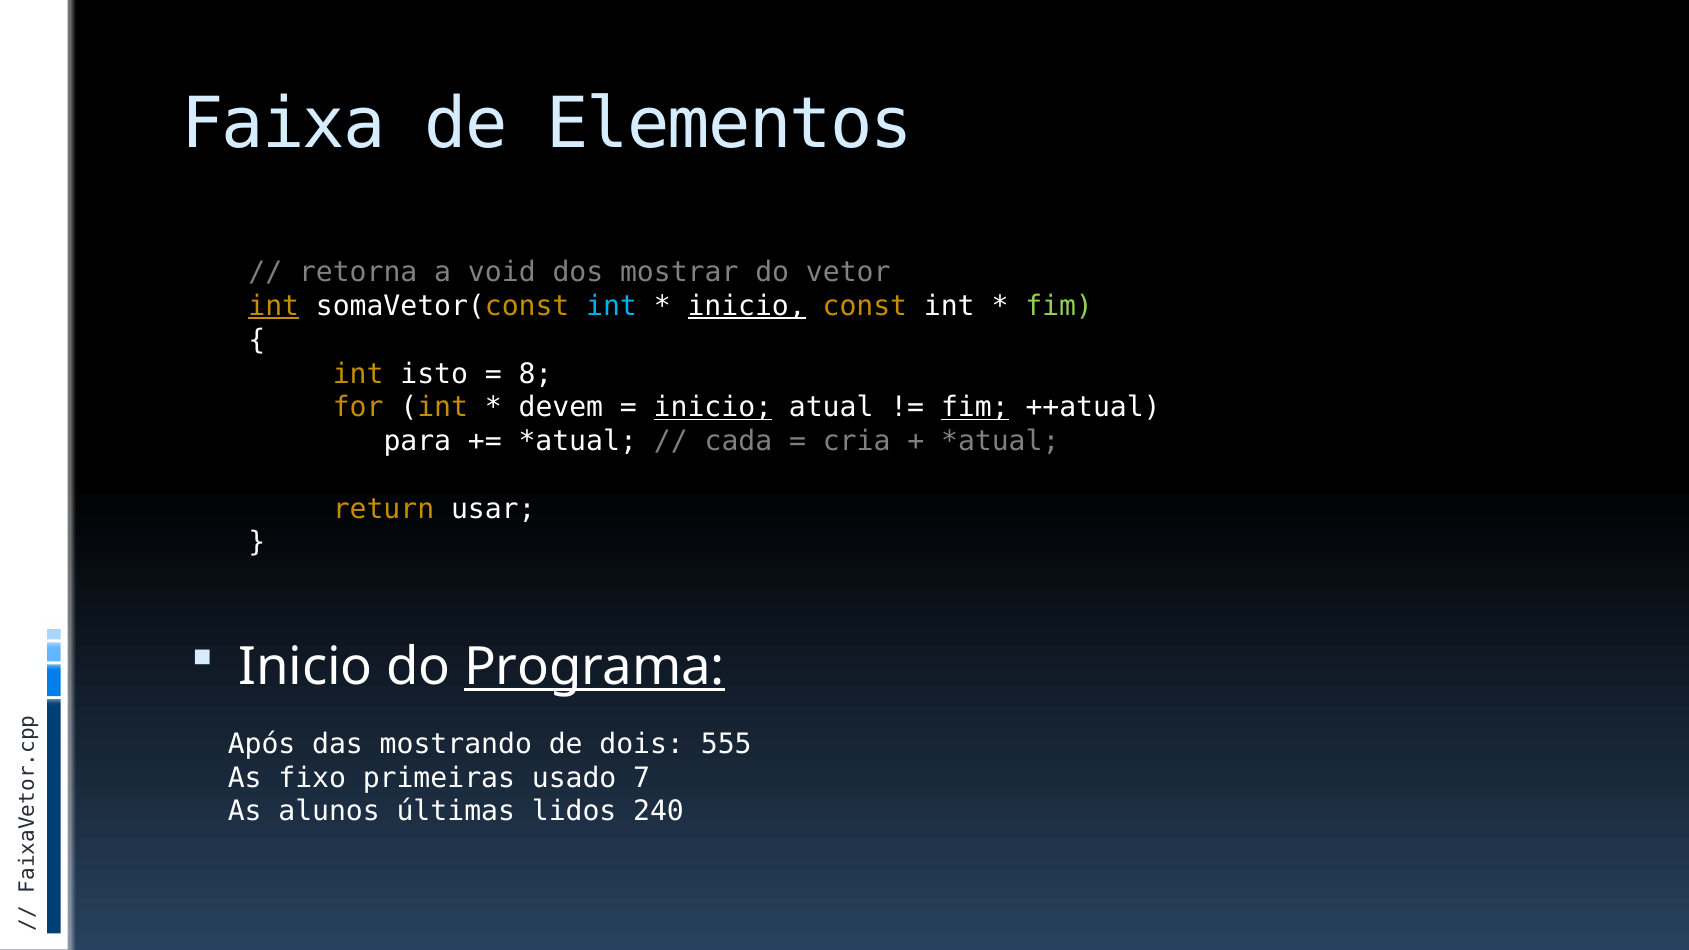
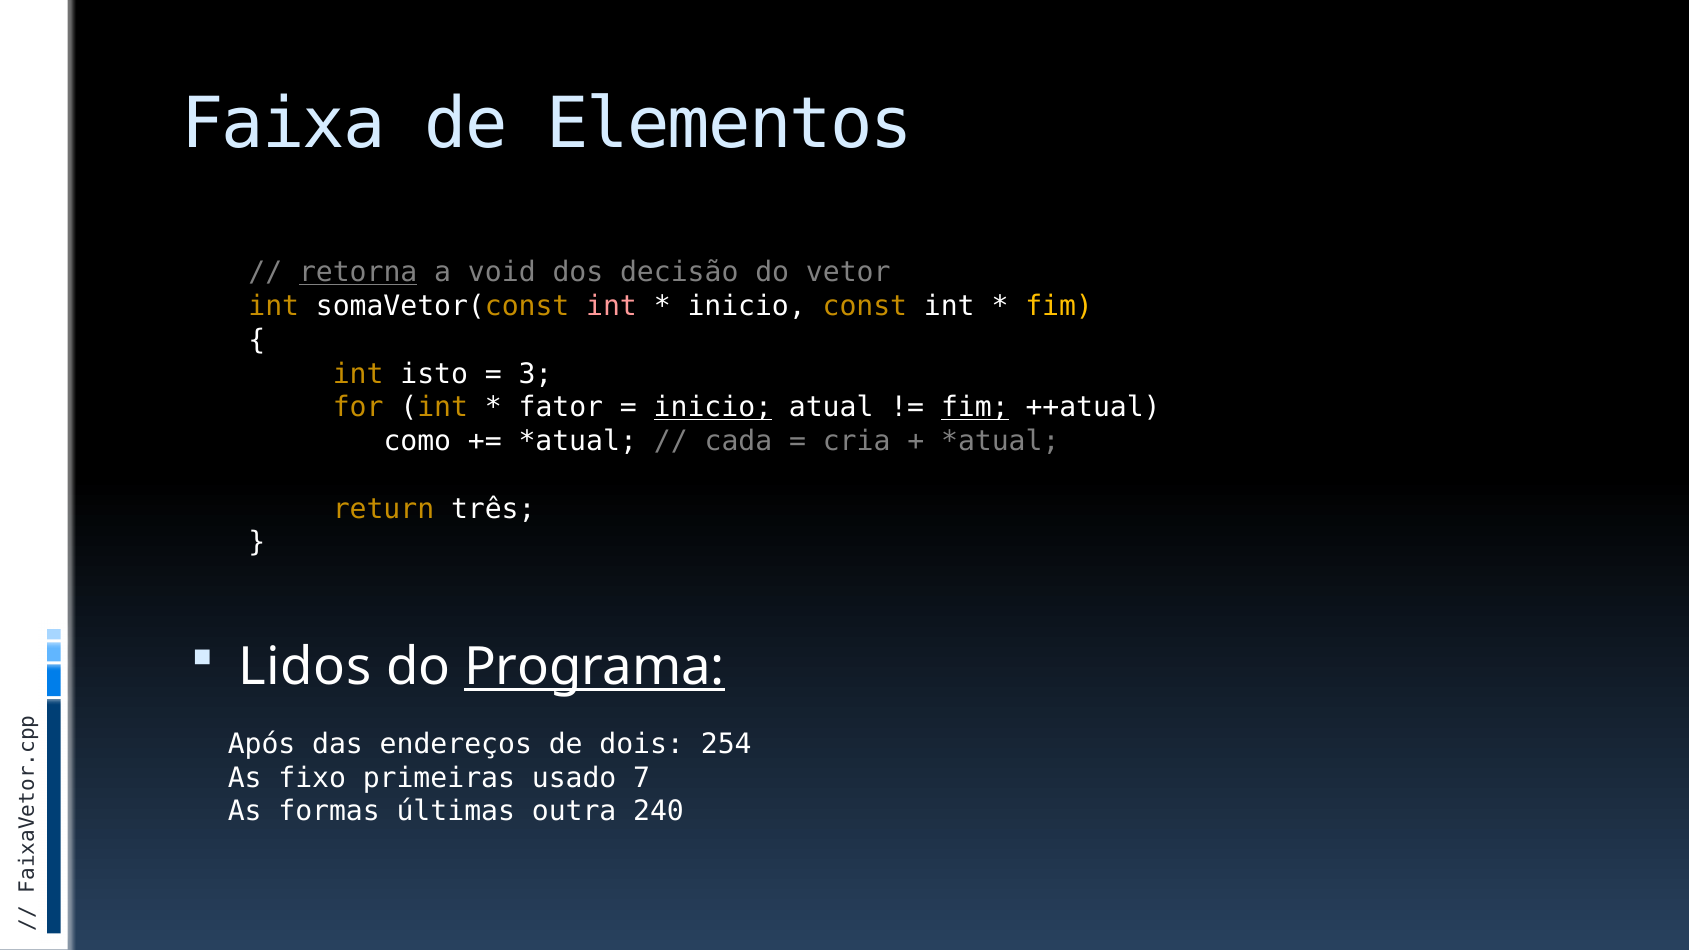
retorna underline: none -> present (358, 272)
mostrar: mostrar -> decisão (679, 272)
int underline: present -> none (274, 306)
int colour: light blue -> pink (612, 306)
inicio underline: present -> none (747, 306)
fim colour: light green -> yellow (1059, 306)
8: 8 -> 3 (536, 374)
devem: devem -> fator (561, 408)
para: para -> como (417, 441)
usar: usar -> três (493, 509)
Inicio: Inicio -> Lidos (305, 667)
mostrando: mostrando -> endereços (456, 744)
555: 555 -> 254 (726, 744)
alunos: alunos -> formas (329, 812)
lidos: lidos -> outra (574, 812)
